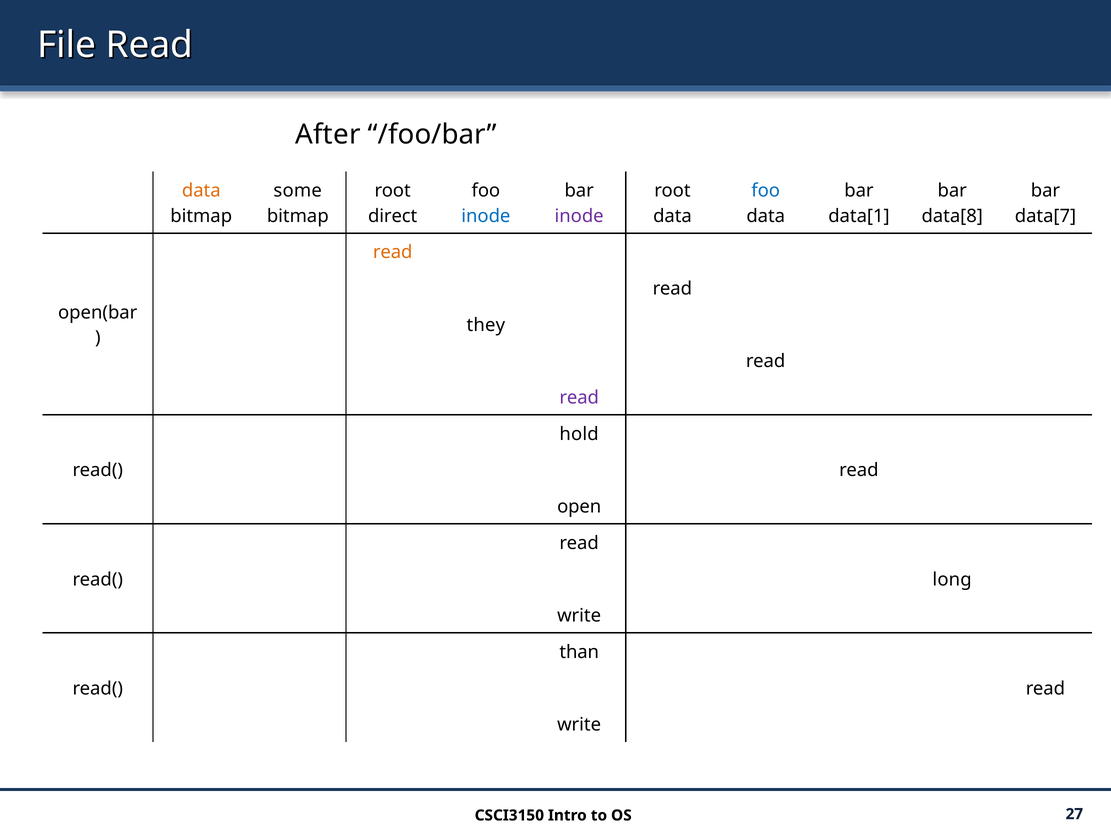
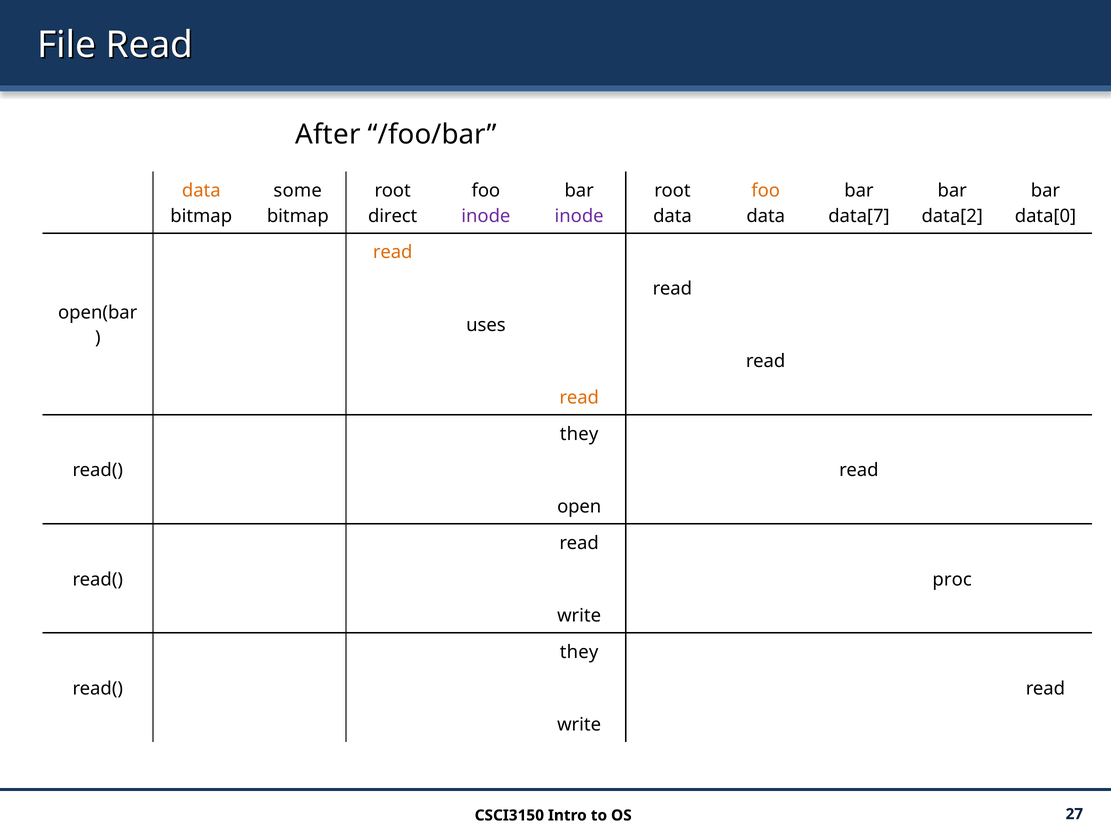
foo colour: blue -> orange (766, 191)
inode colour: blue -> purple (486, 216)
data[1: data[1 -> data[7 (859, 216)
data[8: data[8 -> data[2 (952, 216)
data[7: data[7 -> data[0 (1045, 216)
they: they -> uses (486, 325)
read colour: purple -> orange (579, 398)
hold: hold -> they (579, 434)
long: long -> proc (952, 580)
than: than -> they (579, 652)
